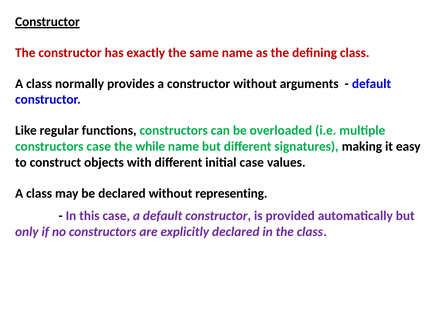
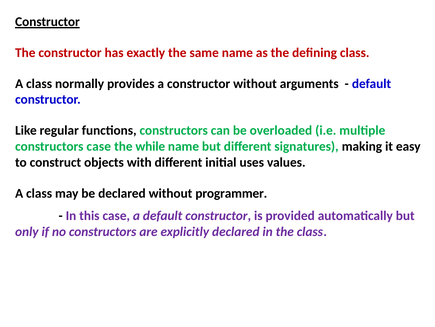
initial case: case -> uses (252, 162)
representing: representing -> programmer (231, 193)
